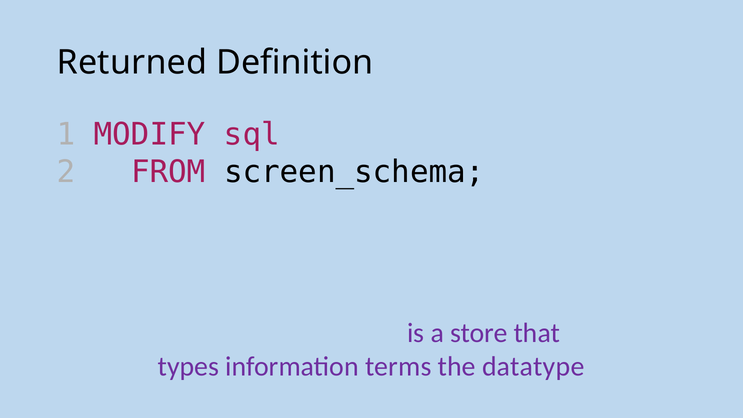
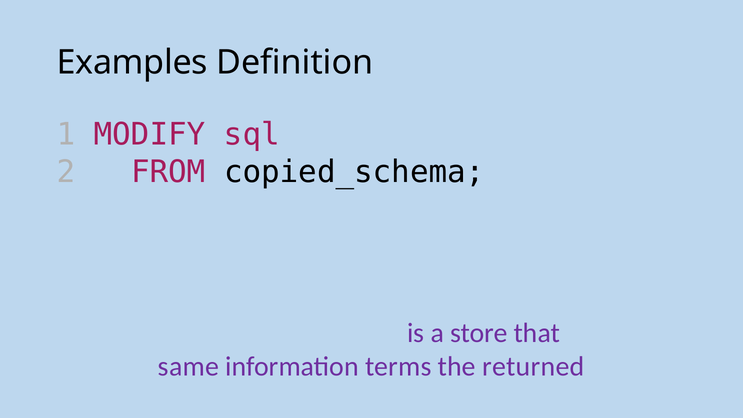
Returned: Returned -> Examples (132, 62)
screen_schema: screen_schema -> copied_schema (354, 172)
types: types -> same (188, 366)
datatype: datatype -> returned (533, 366)
